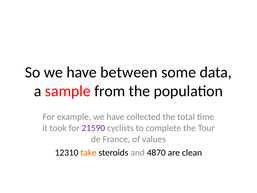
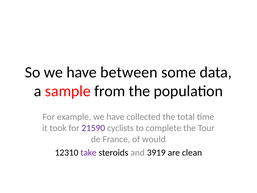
values: values -> would (154, 139)
take colour: orange -> purple (89, 152)
4870: 4870 -> 3919 (156, 152)
